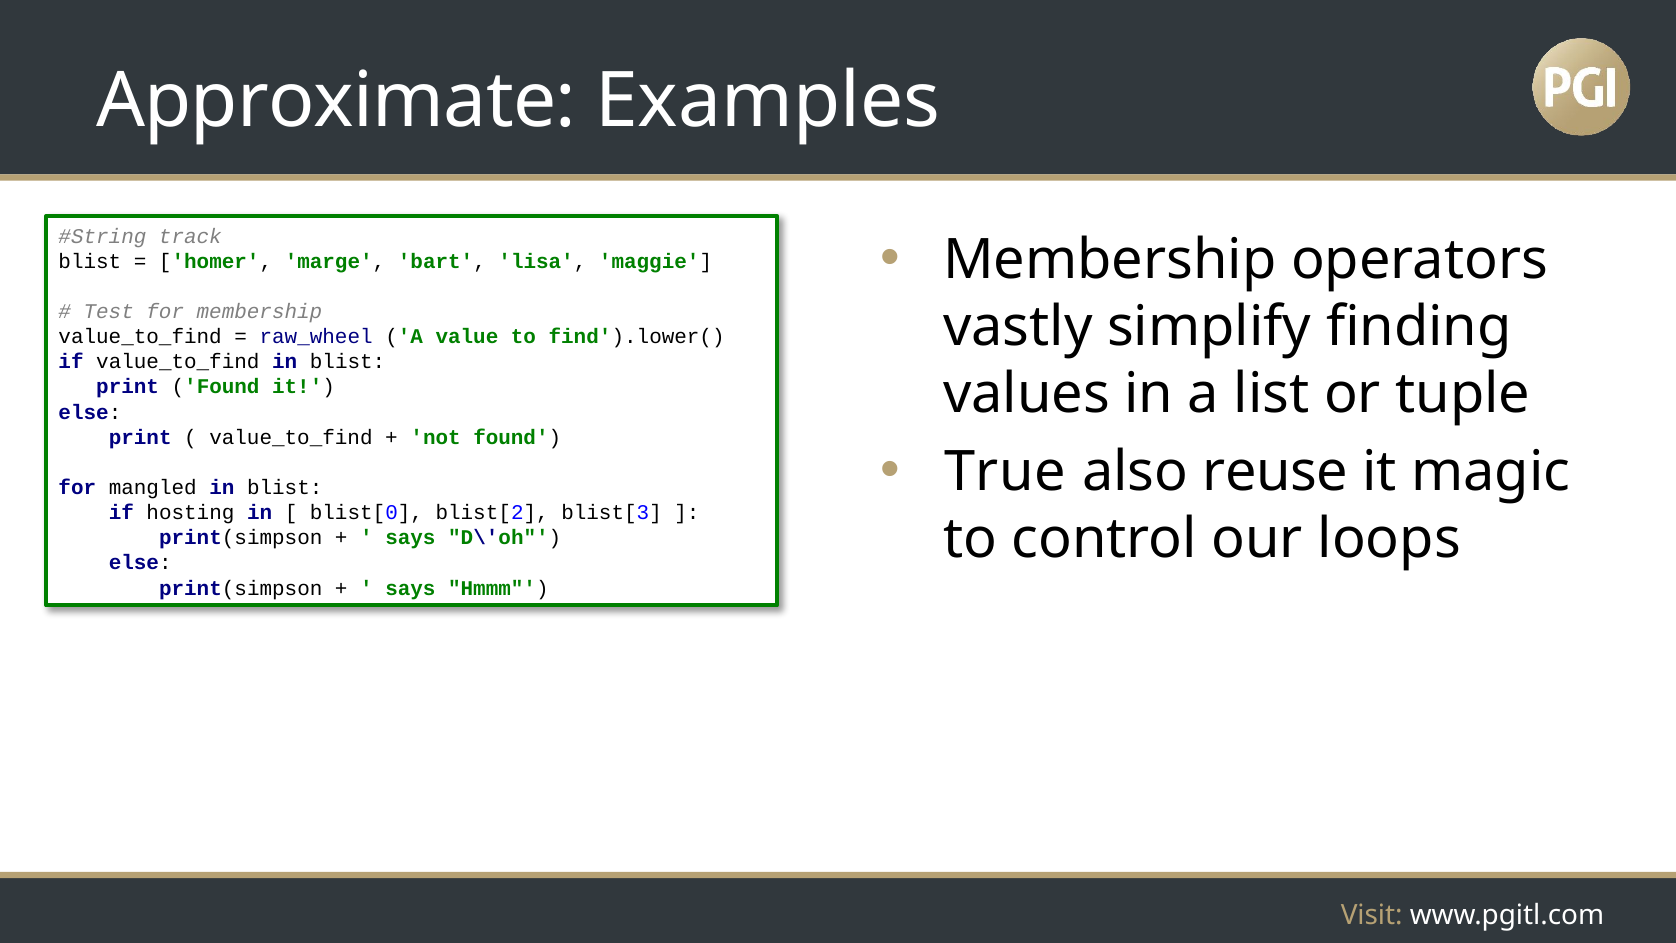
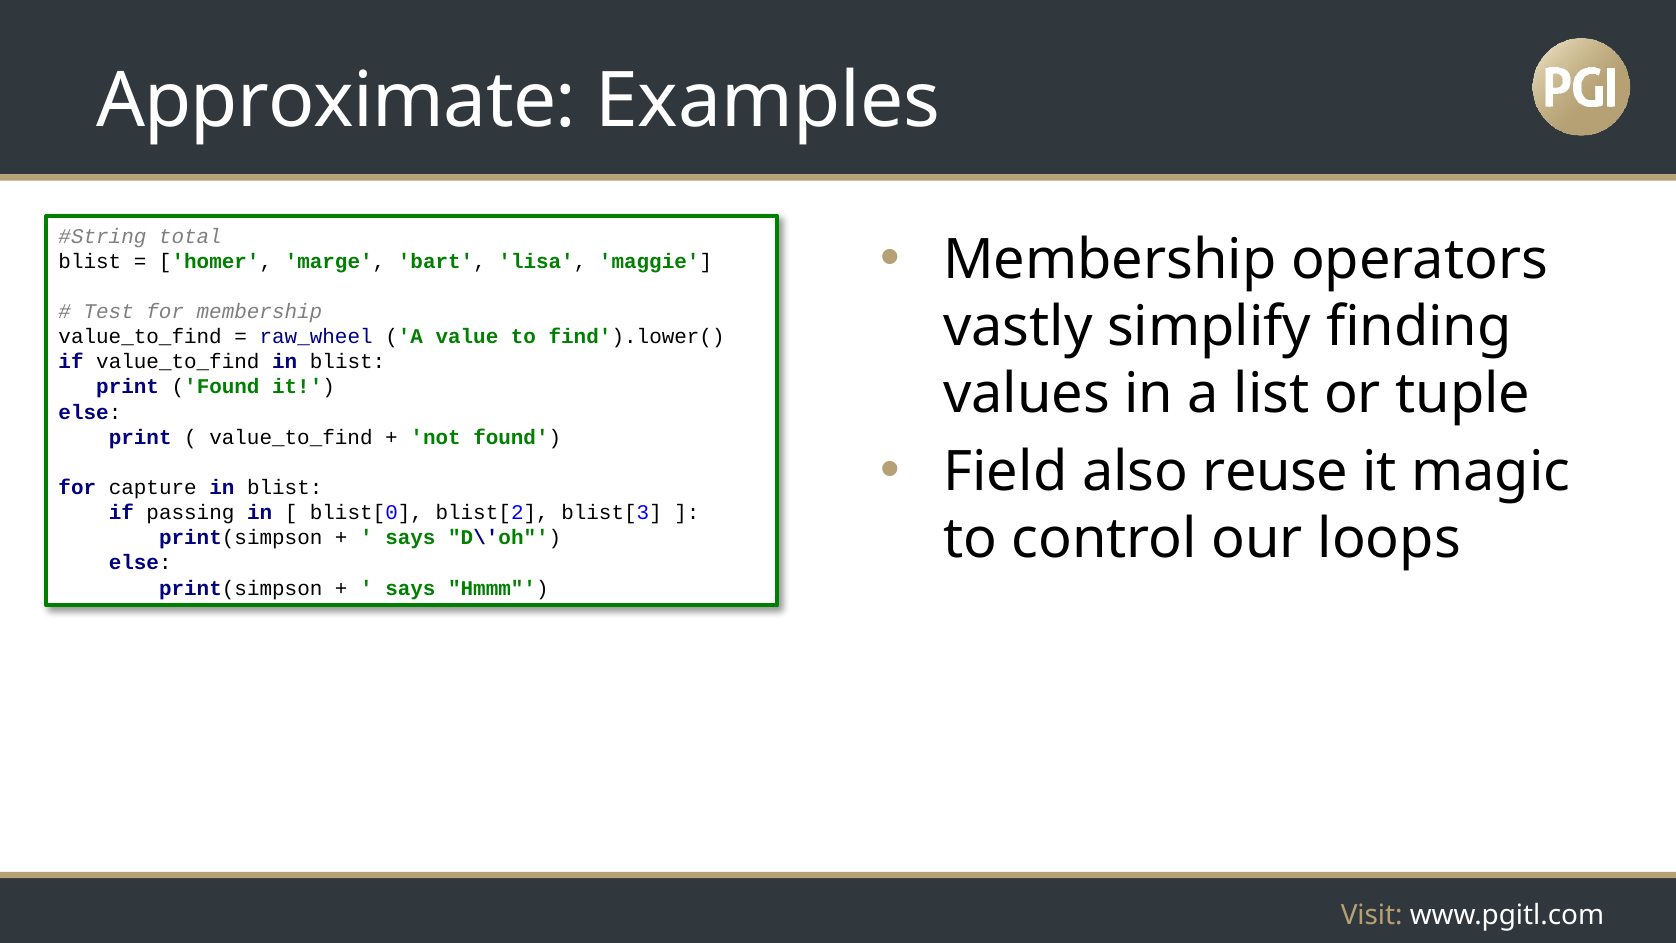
track: track -> total (190, 236)
True: True -> Field (1005, 472)
mangled: mangled -> capture (153, 487)
hosting: hosting -> passing (190, 513)
